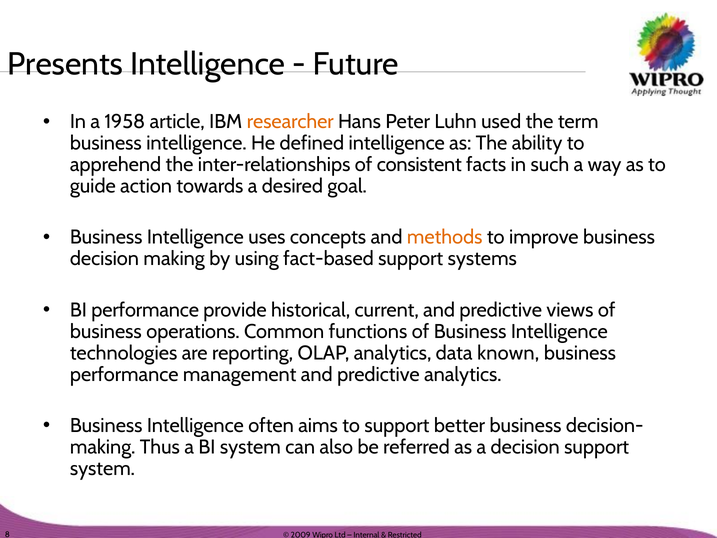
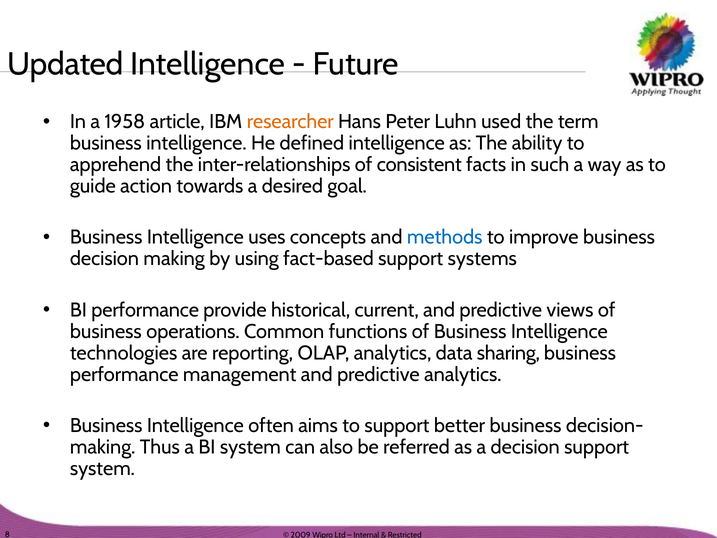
Presents: Presents -> Updated (65, 64)
methods colour: orange -> blue (445, 237)
known: known -> sharing (508, 353)
